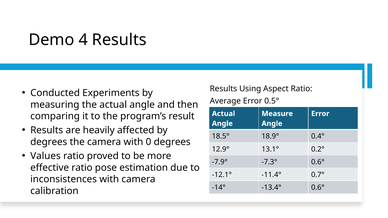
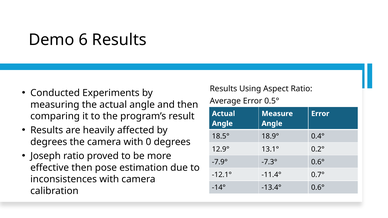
4: 4 -> 6 (83, 40)
Values: Values -> Joseph (46, 156)
effective ratio: ratio -> then (82, 168)
